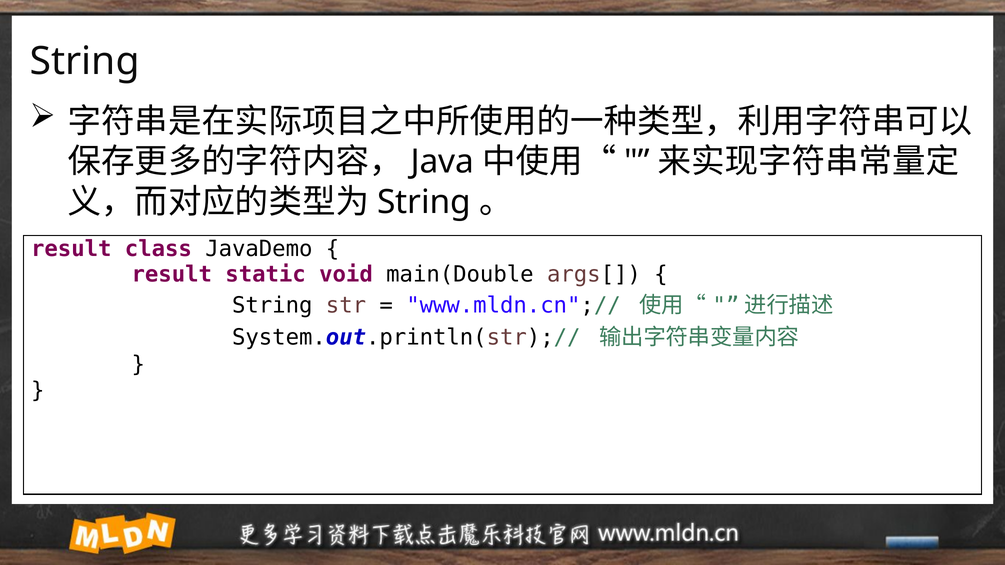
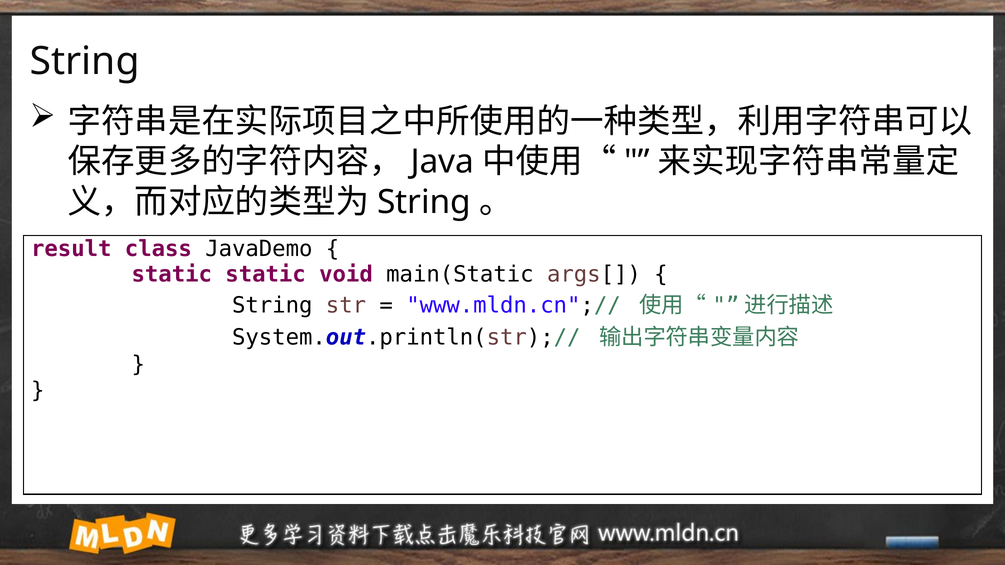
result: result -> static (172, 275)
main(Double: main(Double -> main(Static (460, 275)
